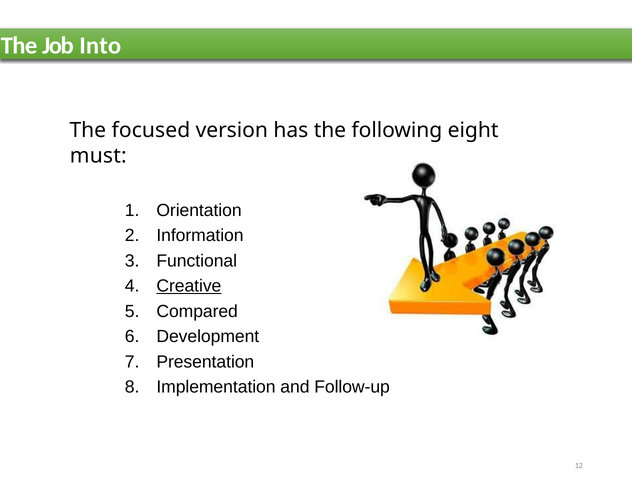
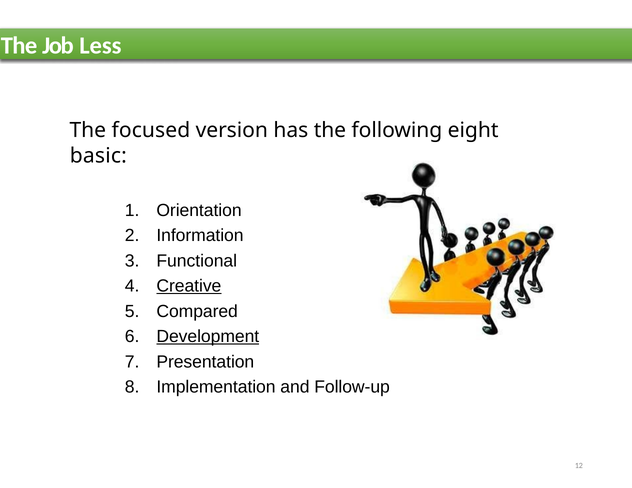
Into: Into -> Less (100, 46)
must: must -> basic (98, 156)
Development underline: none -> present (208, 337)
